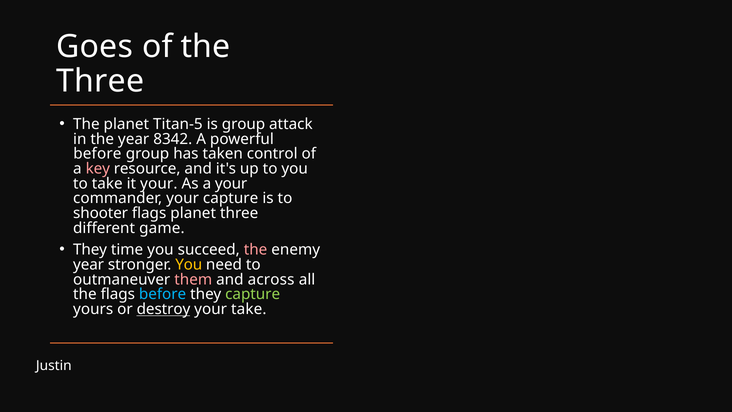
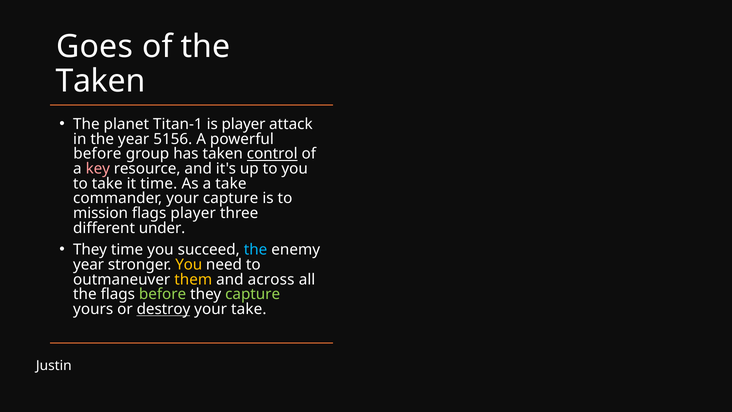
Three: Three -> Taken (101, 81)
Titan-5: Titan-5 -> Titan-1 (178, 124)
is group: group -> player (244, 124)
8342: 8342 -> 5156 (173, 139)
control underline: none -> present (272, 154)
it your: your -> time (159, 184)
a your: your -> take (231, 184)
shooter: shooter -> mission (101, 213)
flags planet: planet -> player (193, 213)
game: game -> under (162, 228)
the colour: pink -> light blue (256, 250)
them colour: pink -> yellow (193, 279)
before colour: light blue -> light green (163, 294)
